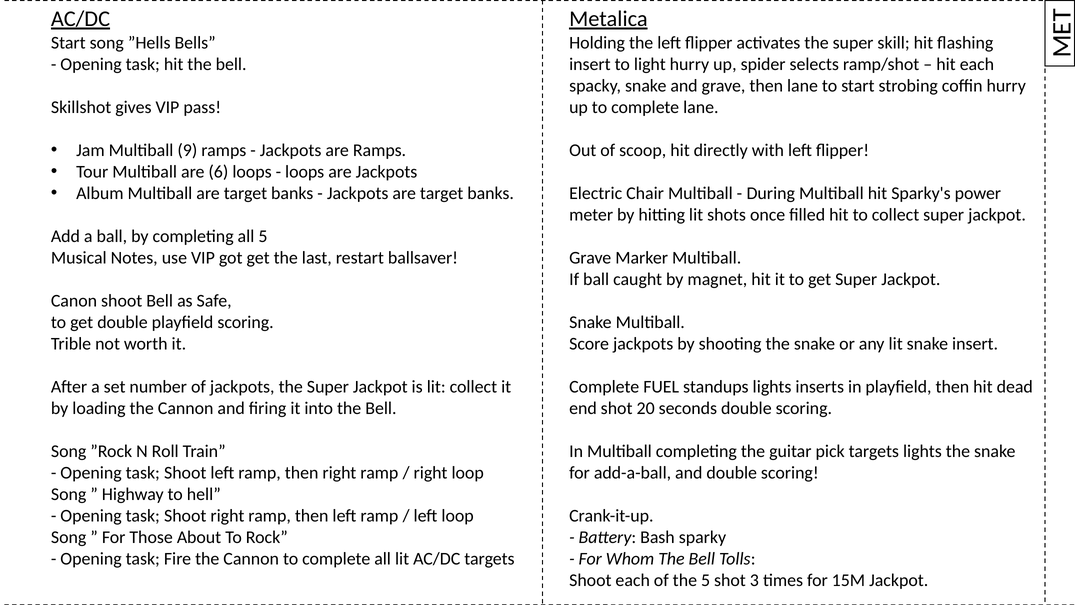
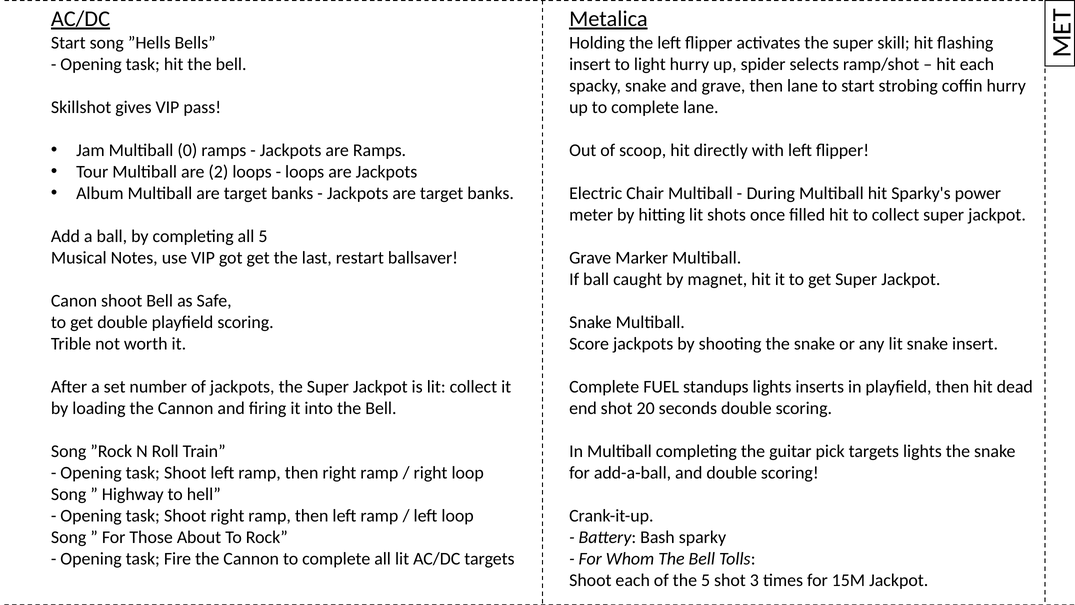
9: 9 -> 0 (187, 150)
6: 6 -> 2 (218, 172)
